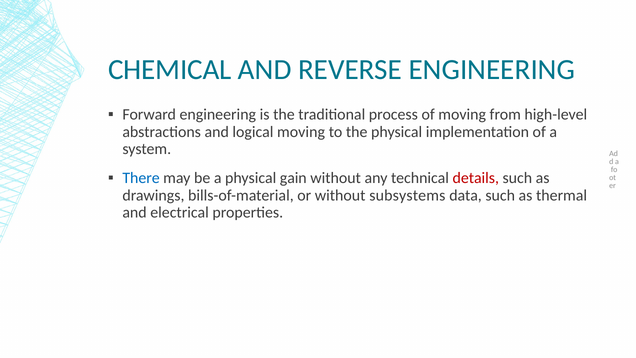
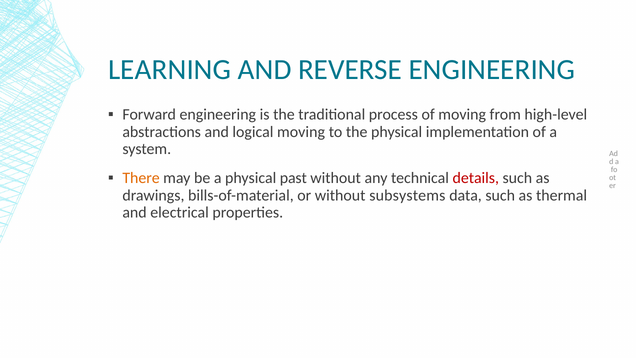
CHEMICAL: CHEMICAL -> LEARNING (170, 69)
There colour: blue -> orange (141, 178)
gain: gain -> past (293, 178)
